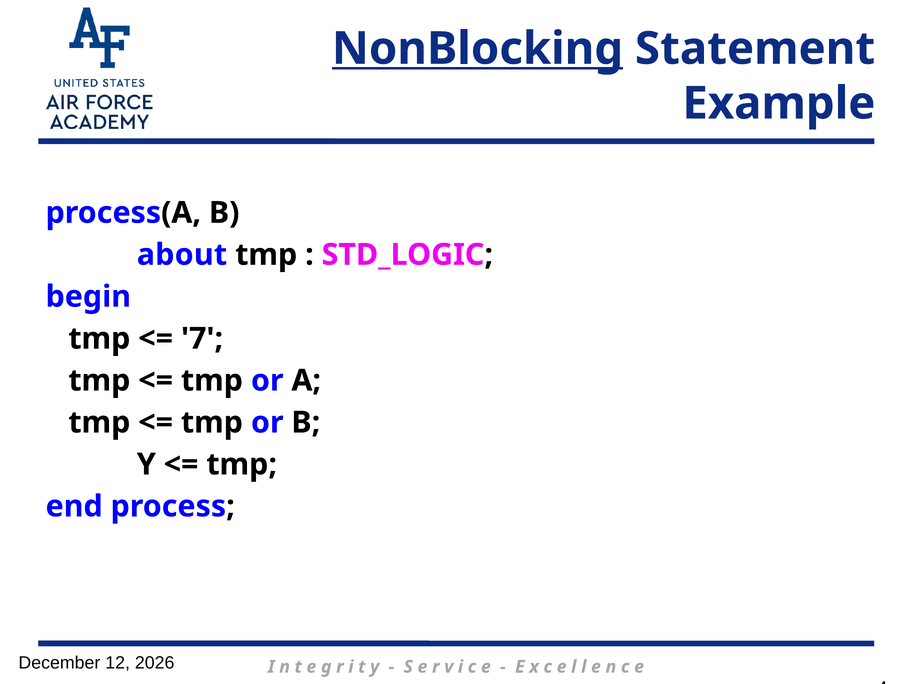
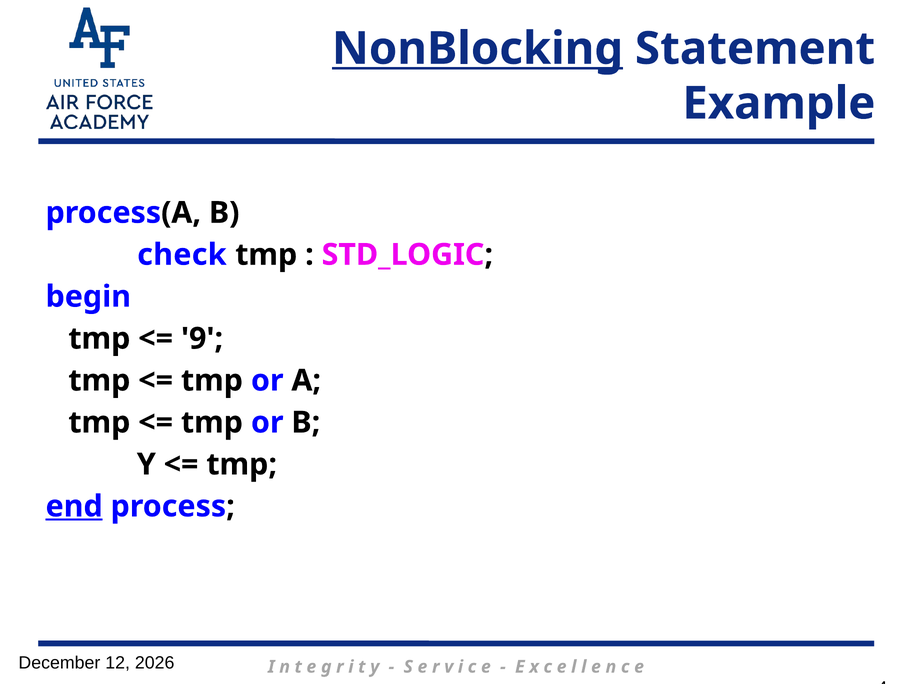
about: about -> check (182, 255)
7: 7 -> 9 (202, 339)
end underline: none -> present (74, 506)
